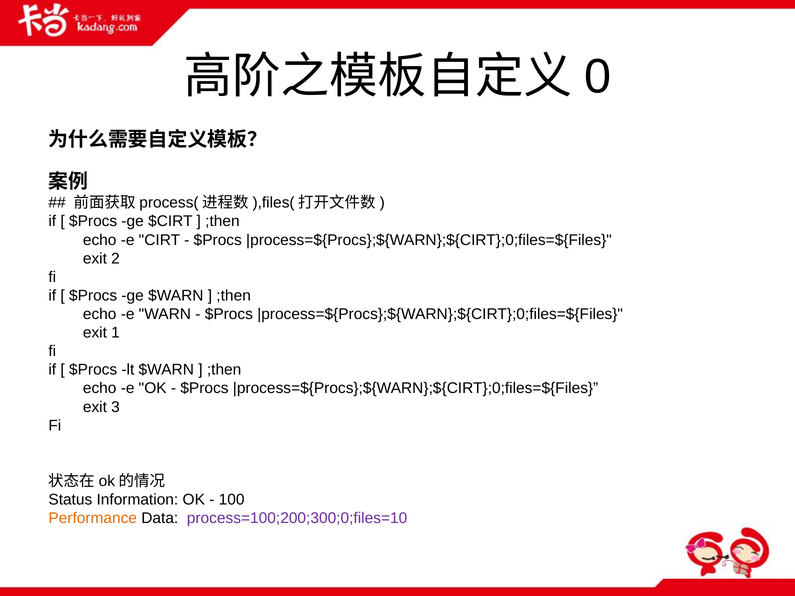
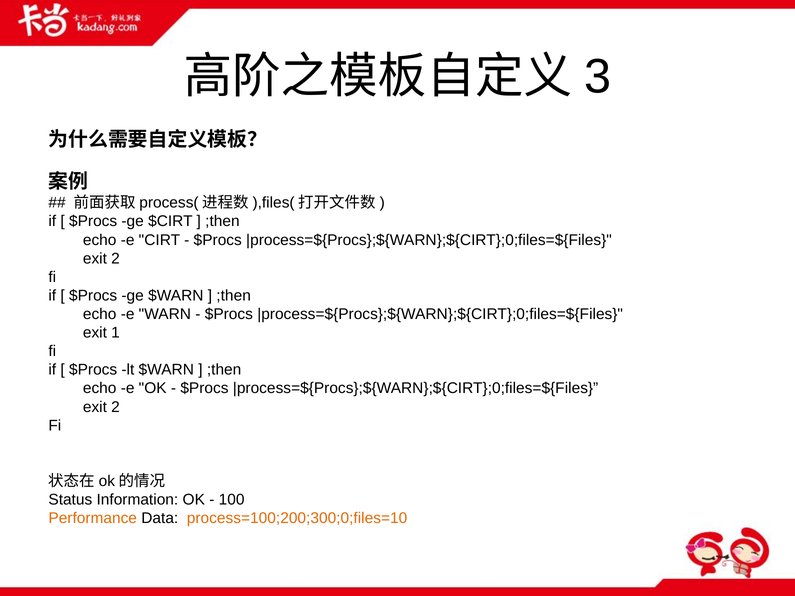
0: 0 -> 3 (598, 77)
3: 3 -> 2 (116, 407)
process=100;200;300;0;files=10 colour: purple -> orange (297, 518)
